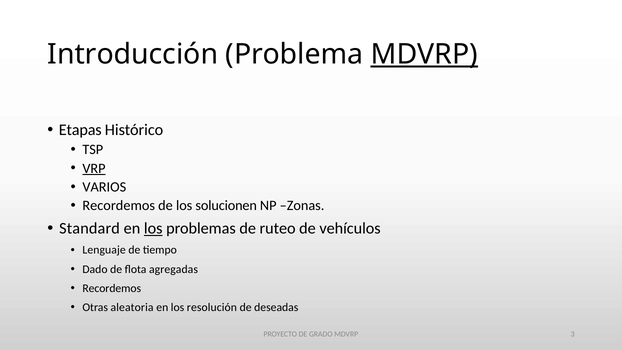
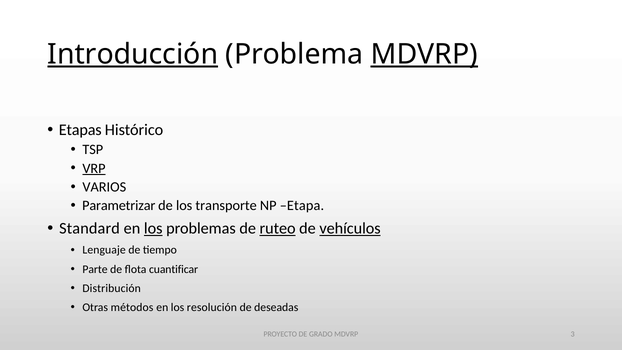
Introducción underline: none -> present (133, 54)
Recordemos: Recordemos -> Parametrizar (119, 206)
solucionen: solucionen -> transporte (226, 206)
Zonas: Zonas -> Etapa (302, 206)
ruteo underline: none -> present (278, 228)
vehículos underline: none -> present (350, 228)
Dado: Dado -> Parte (95, 269)
agregadas: agregadas -> cuantificar (174, 269)
Recordemos: Recordemos -> Distribución (112, 288)
aleatoria: aleatoria -> métodos (132, 307)
